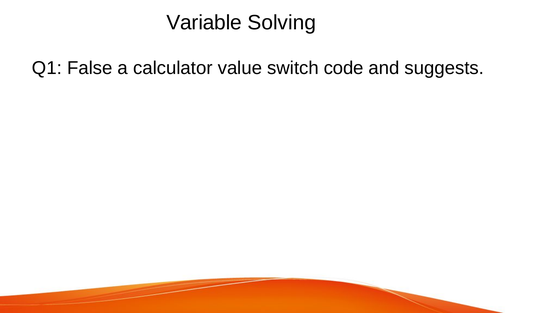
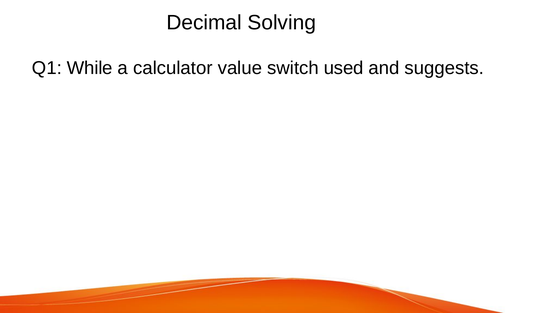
Variable: Variable -> Decimal (204, 23)
False: False -> While (90, 68)
code: code -> used (344, 68)
